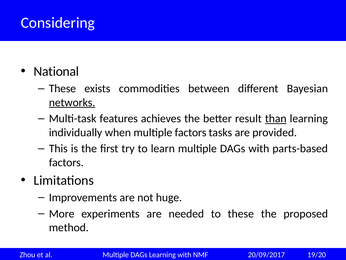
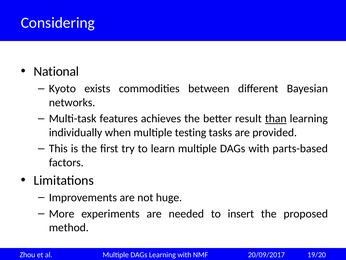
These: These -> Kyoto (62, 88)
networks underline: present -> none (72, 102)
multiple factors: factors -> testing (191, 132)
to these: these -> insert (241, 213)
